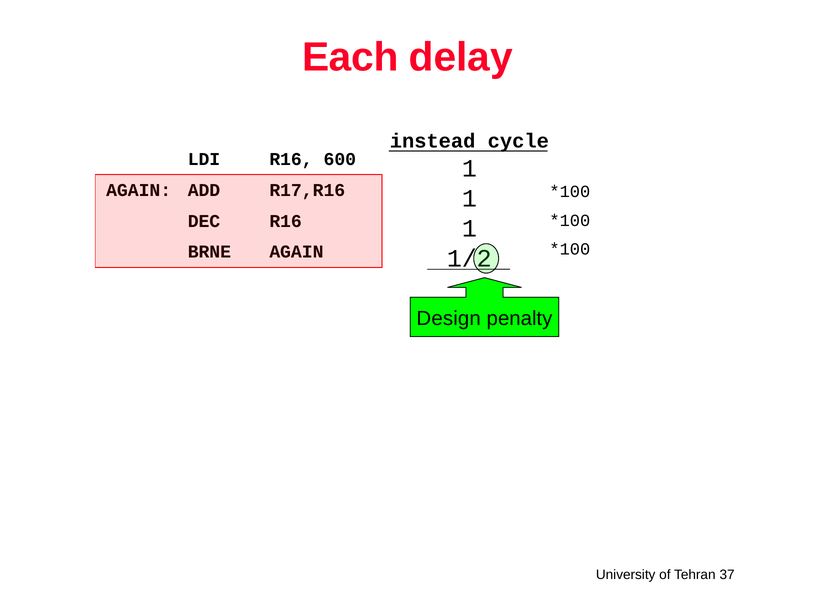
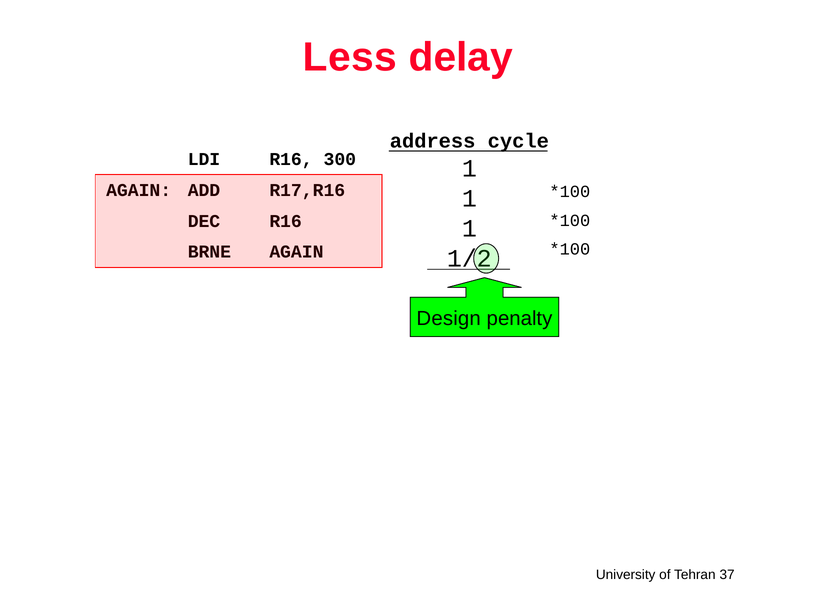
Each: Each -> Less (350, 58)
instead: instead -> address (433, 141)
600: 600 -> 300 (340, 160)
